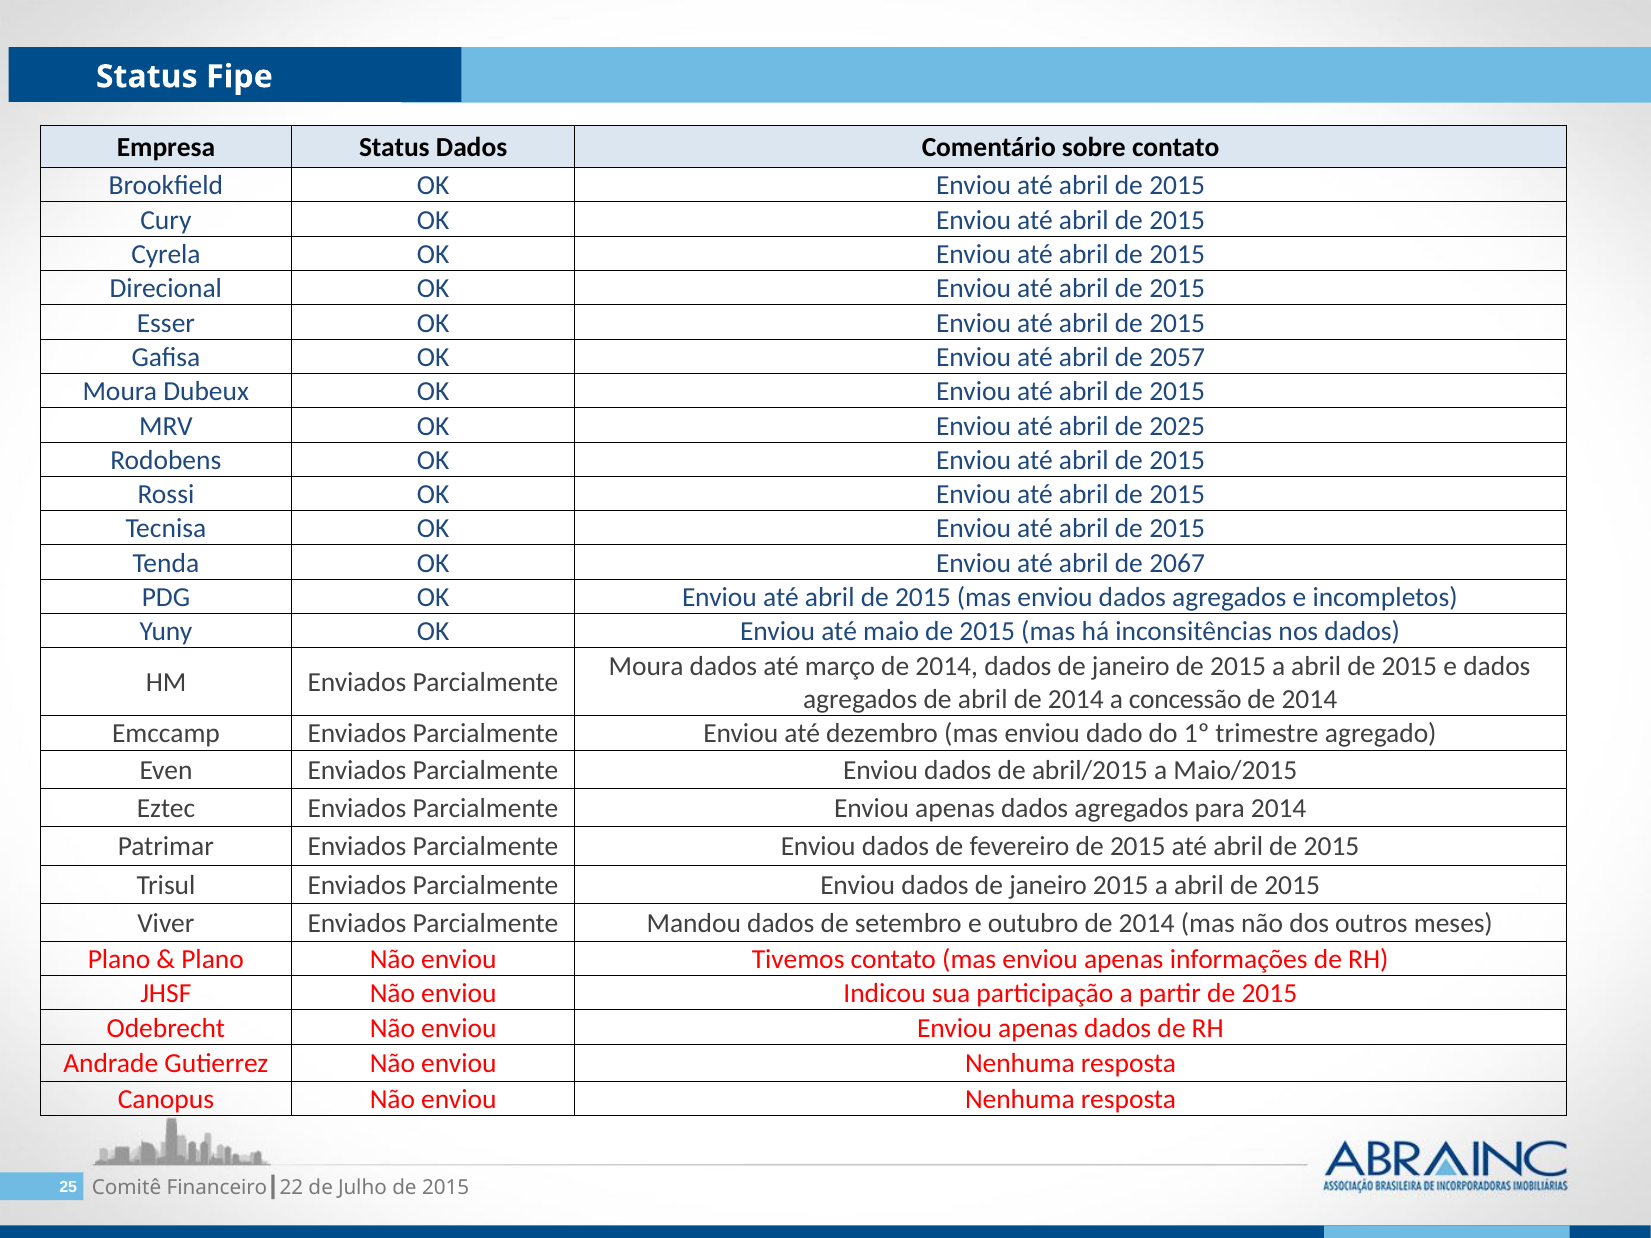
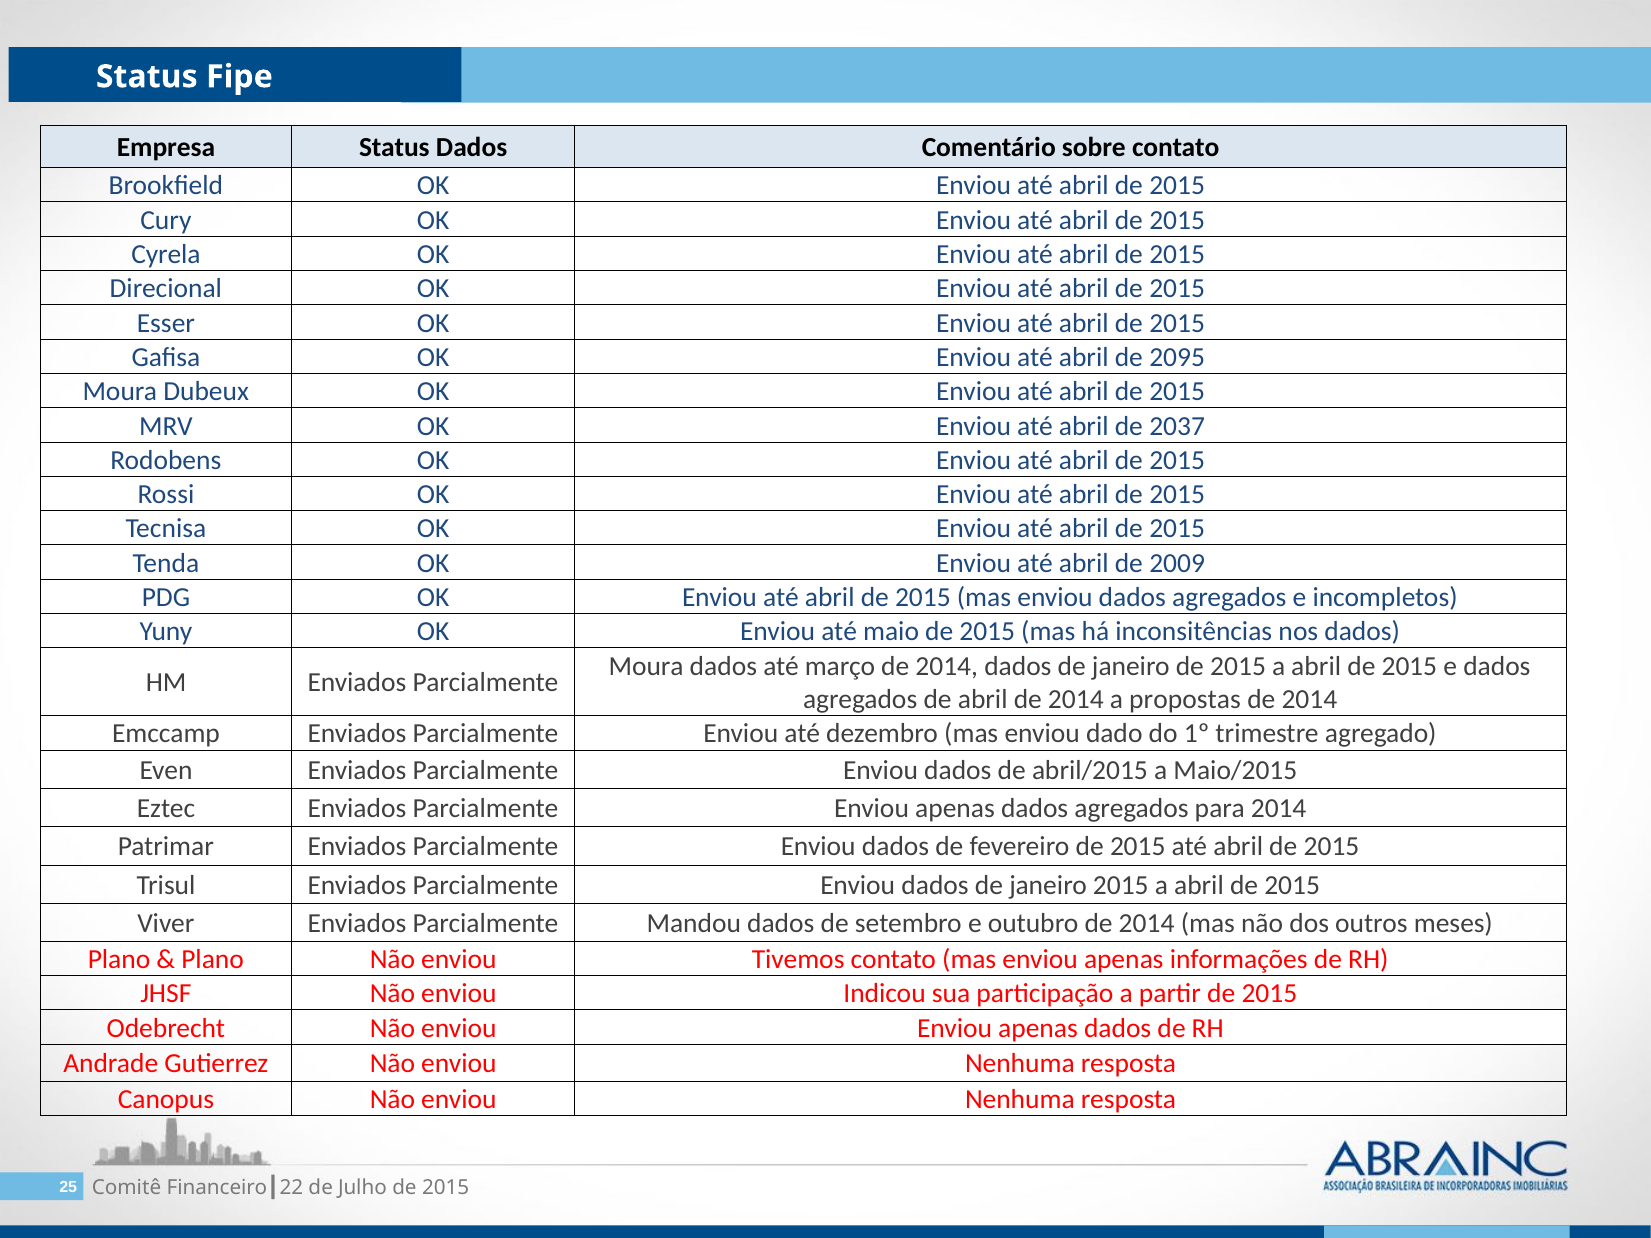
2057: 2057 -> 2095 (1177, 357)
2025: 2025 -> 2037 (1177, 426)
2067: 2067 -> 2009 (1177, 563)
concessão: concessão -> propostas (1185, 700)
